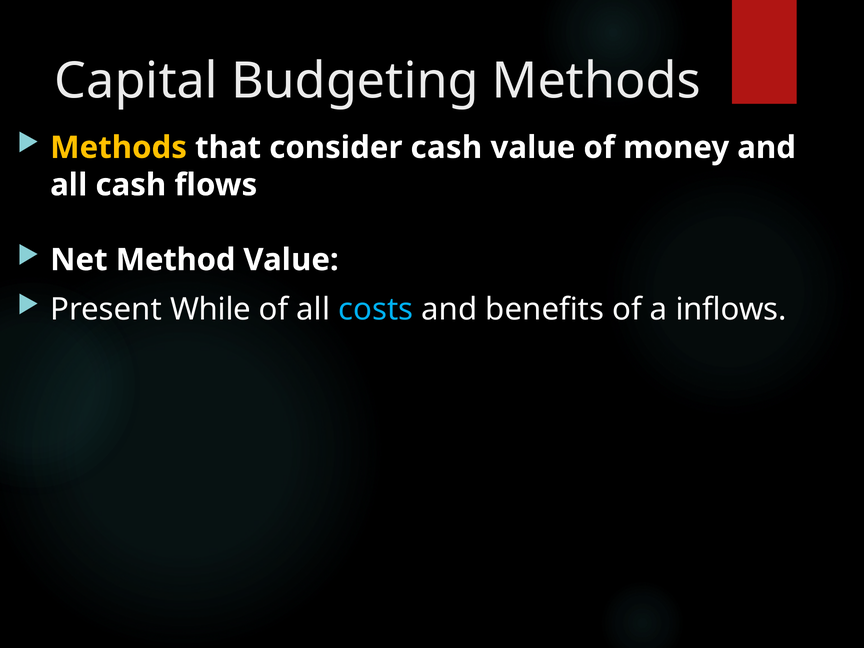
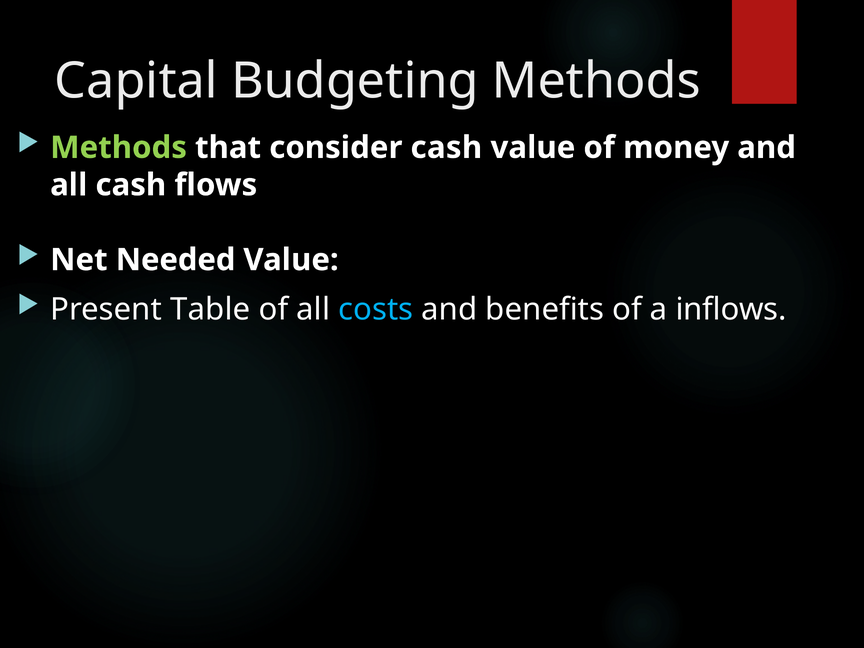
Methods colour: yellow -> light green (119, 148)
Method: Method -> Needed (176, 260)
While: While -> Table (210, 309)
